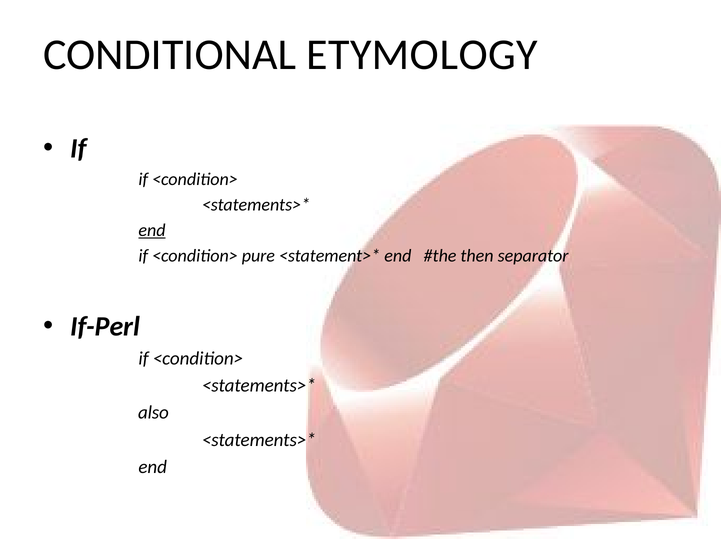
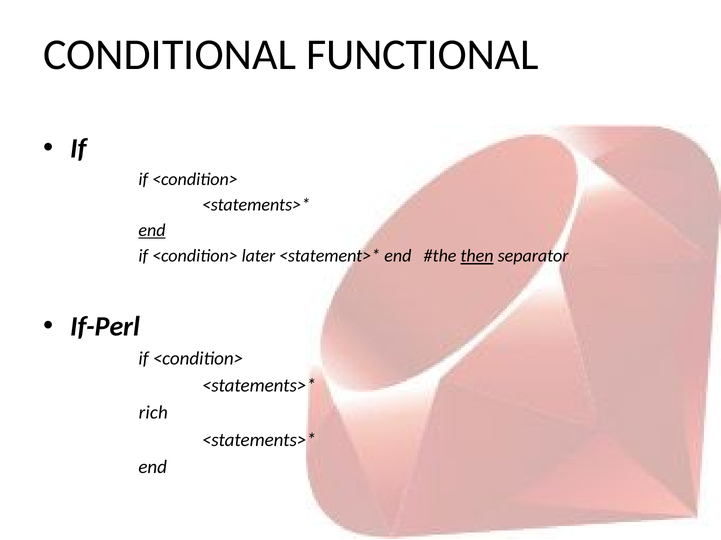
ETYMOLOGY: ETYMOLOGY -> FUNCTIONAL (422, 55)
pure: pure -> later (258, 256)
then underline: none -> present (477, 256)
also: also -> rich (153, 413)
